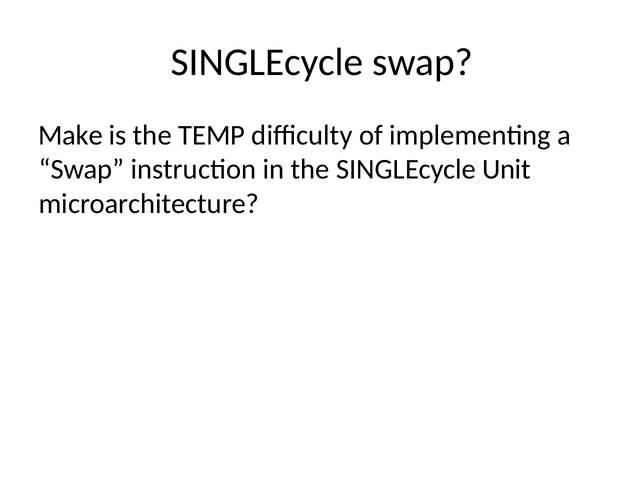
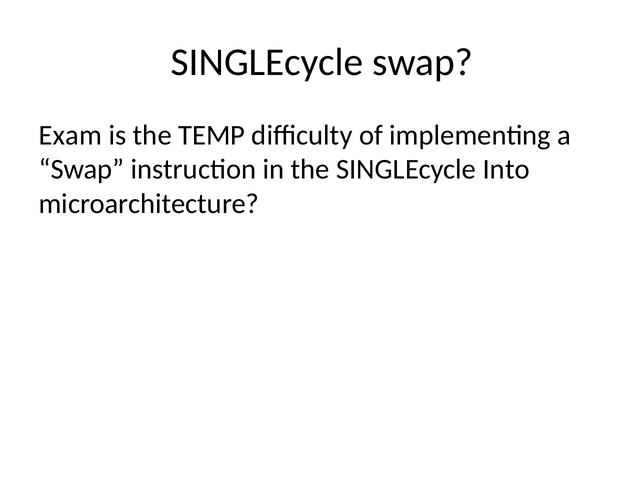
Make: Make -> Exam (70, 135)
Unit: Unit -> Into (506, 169)
